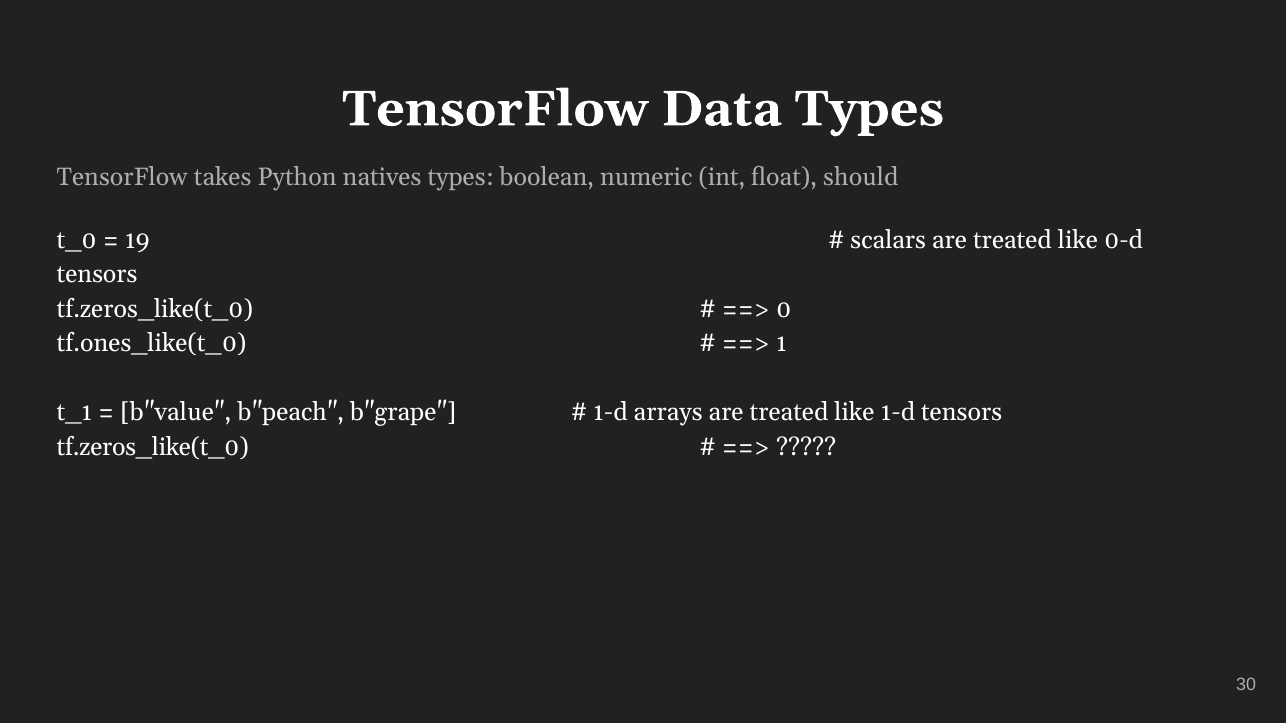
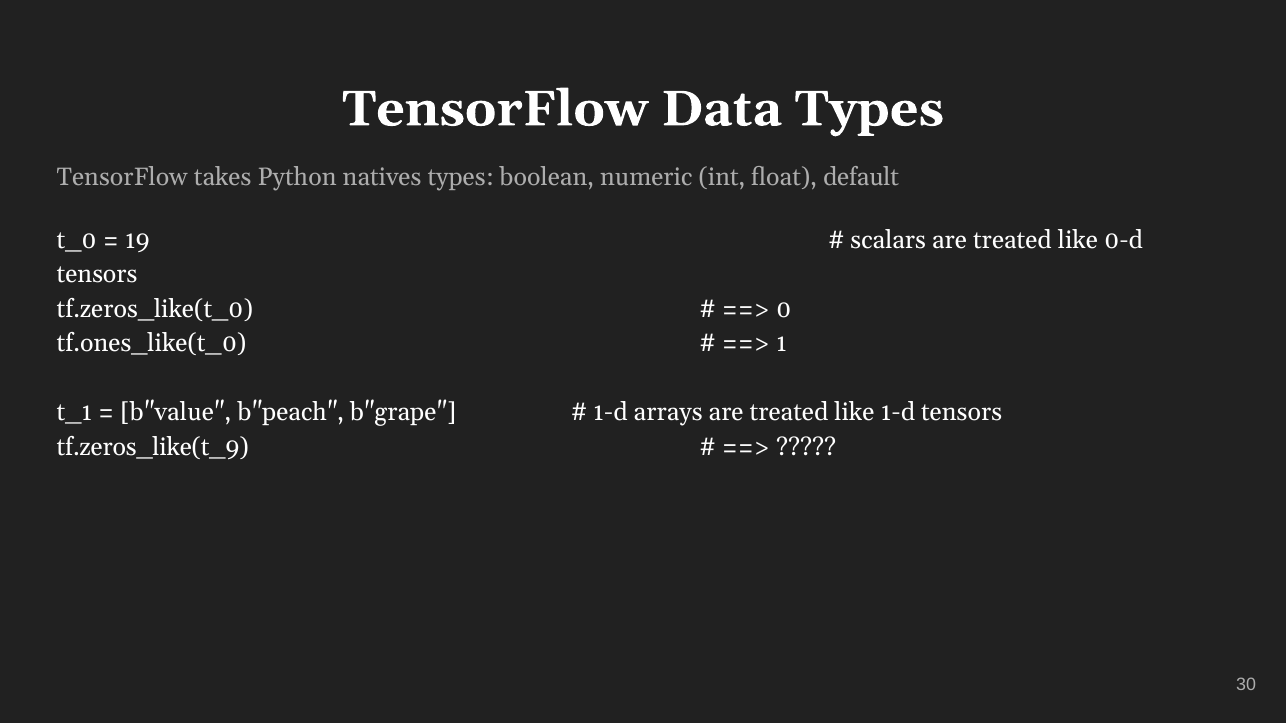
should: should -> default (861, 177)
tf.zeros_like(t_0: tf.zeros_like(t_0 -> tf.zeros_like(t_9 (153, 447)
